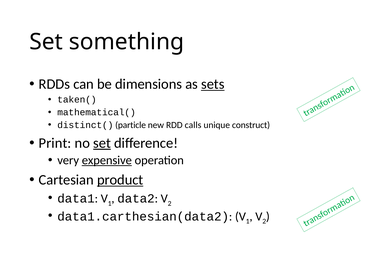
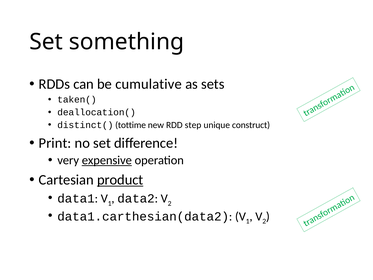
dimensions: dimensions -> cumulative (149, 84)
sets underline: present -> none (213, 84)
mathematical(: mathematical( -> deallocation( (97, 112)
particle: particle -> tottime (131, 125)
calls: calls -> step (193, 125)
set underline: present -> none (102, 143)
